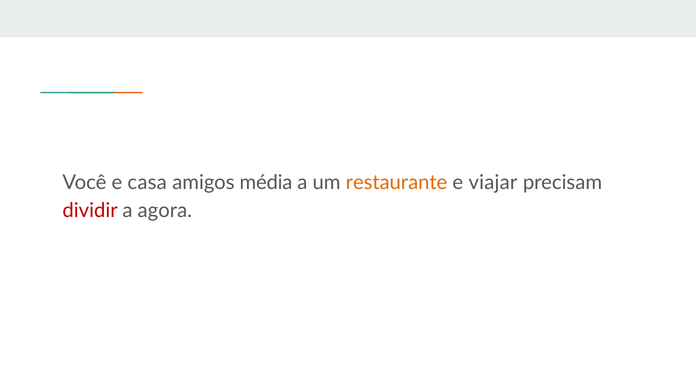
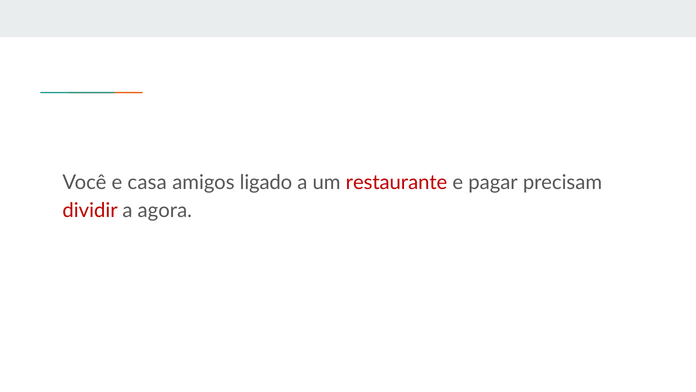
média: média -> ligado (266, 182)
restaurante colour: orange -> red (397, 182)
viajar: viajar -> pagar (493, 182)
